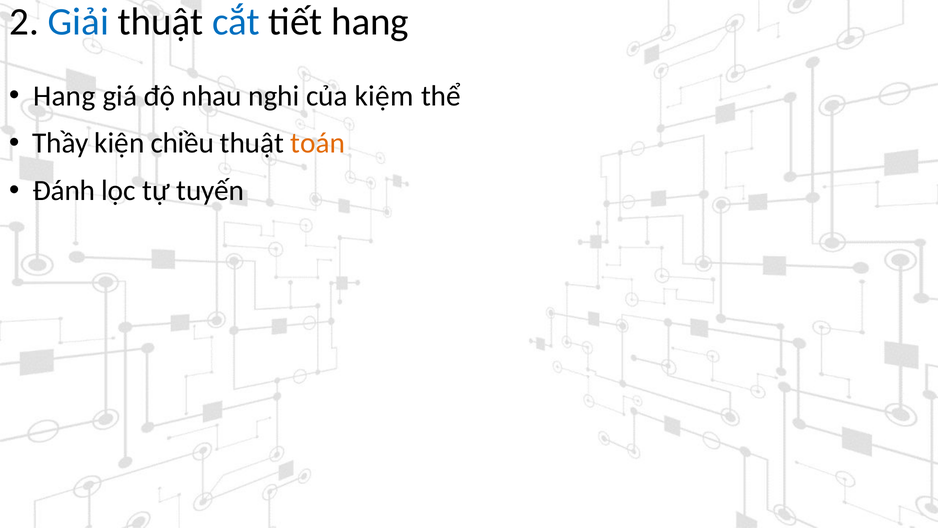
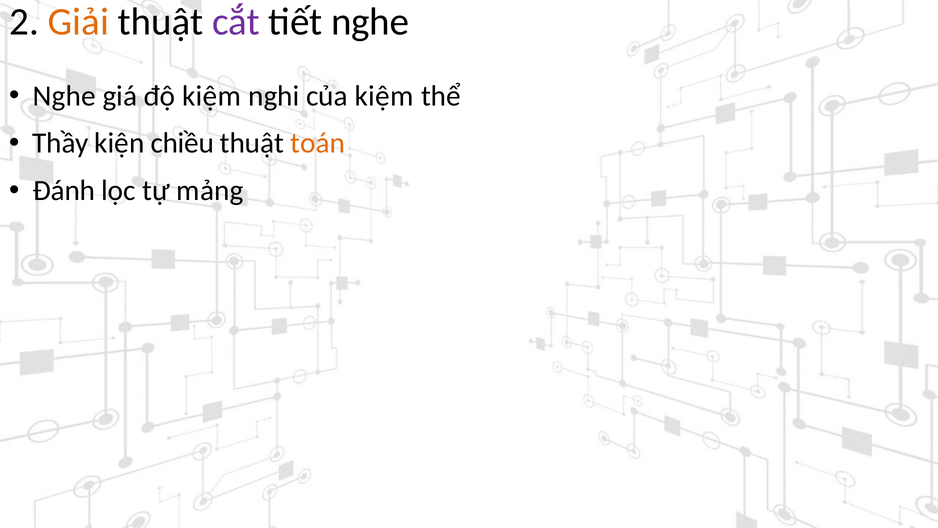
Giải colour: blue -> orange (78, 22)
cắt colour: blue -> purple (236, 22)
tiết hang: hang -> nghe (370, 22)
Hang: Hang -> Nghe (64, 96)
độ nhau: nhau -> kiệm (211, 96)
tuyến: tuyến -> mảng (210, 190)
